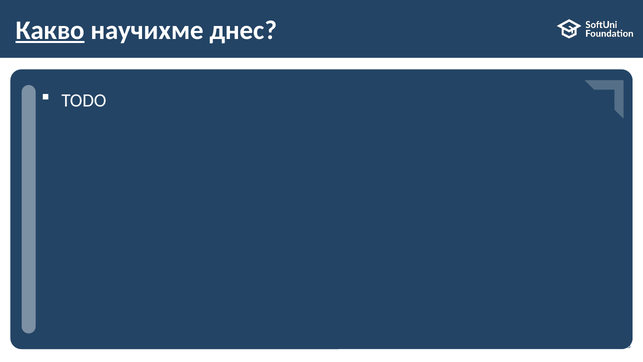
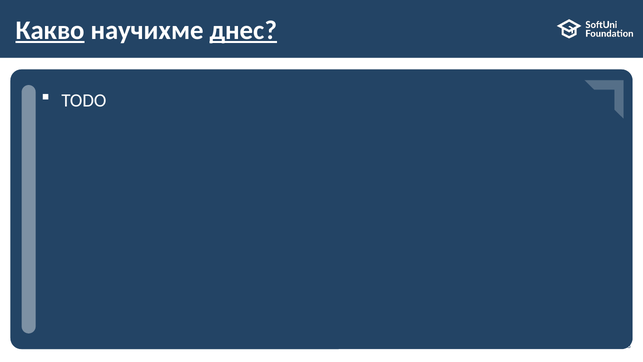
днес underline: none -> present (243, 30)
